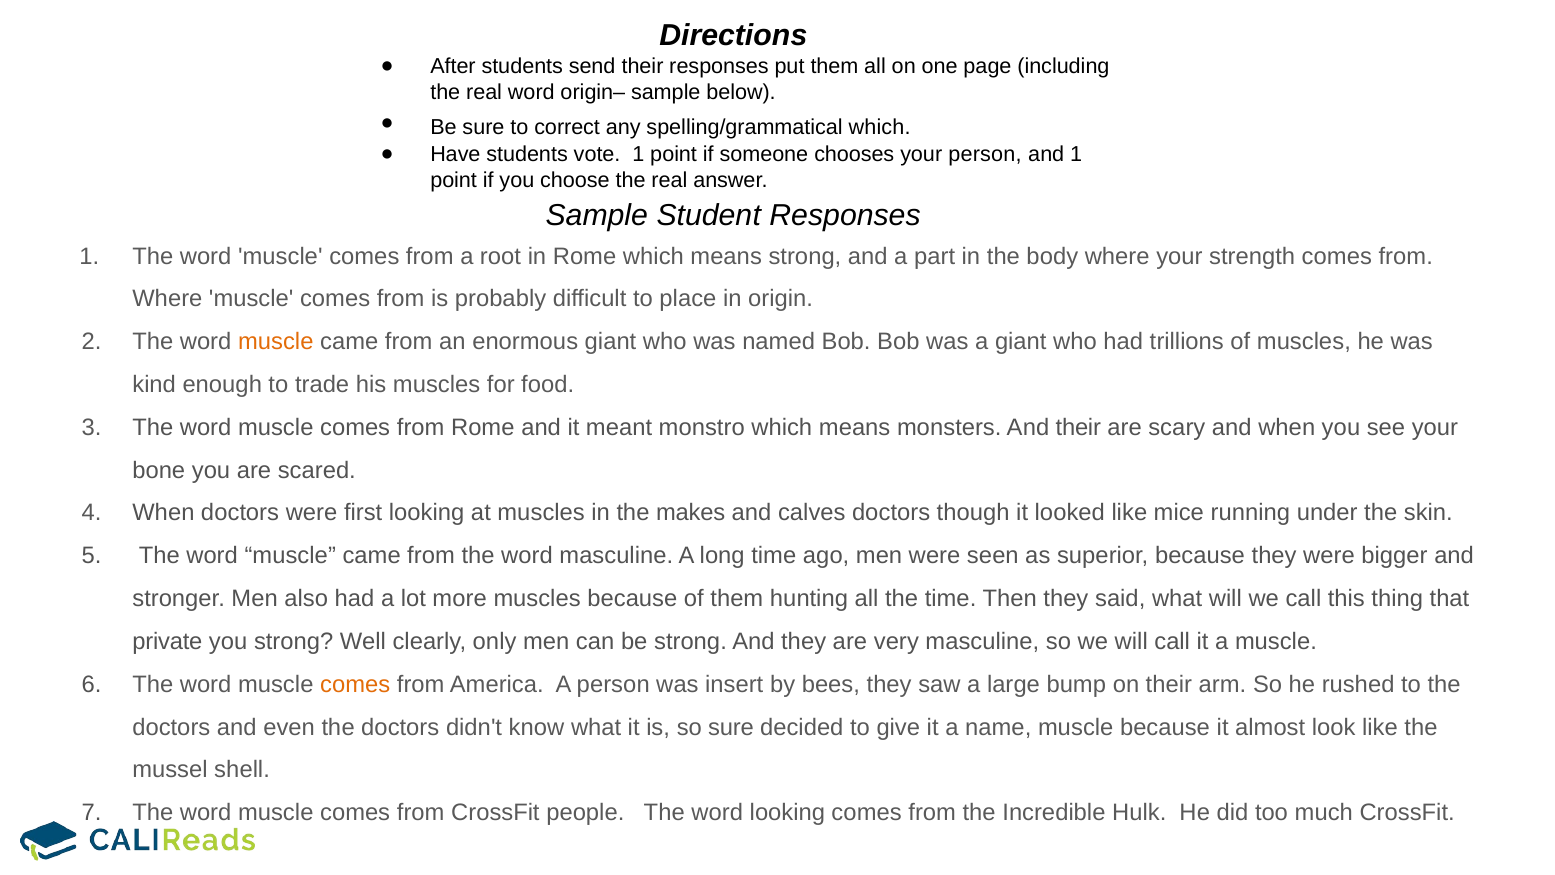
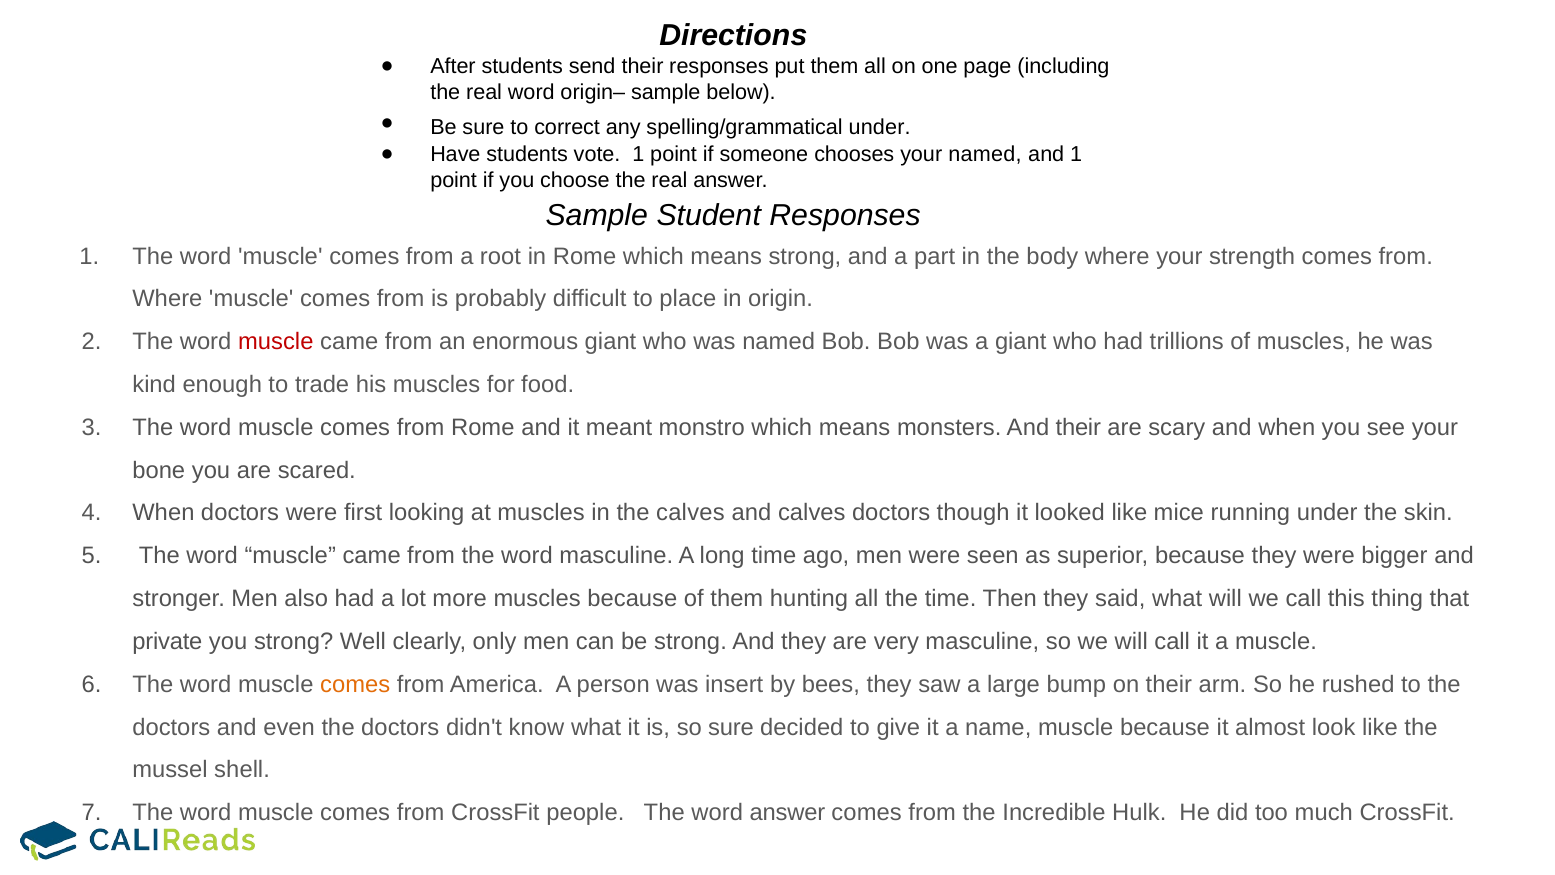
spelling/grammatical which: which -> under (880, 127)
your person: person -> named (985, 155)
muscle colour: orange -> red (276, 342)
the makes: makes -> calves (690, 513)
word looking: looking -> answer (787, 813)
